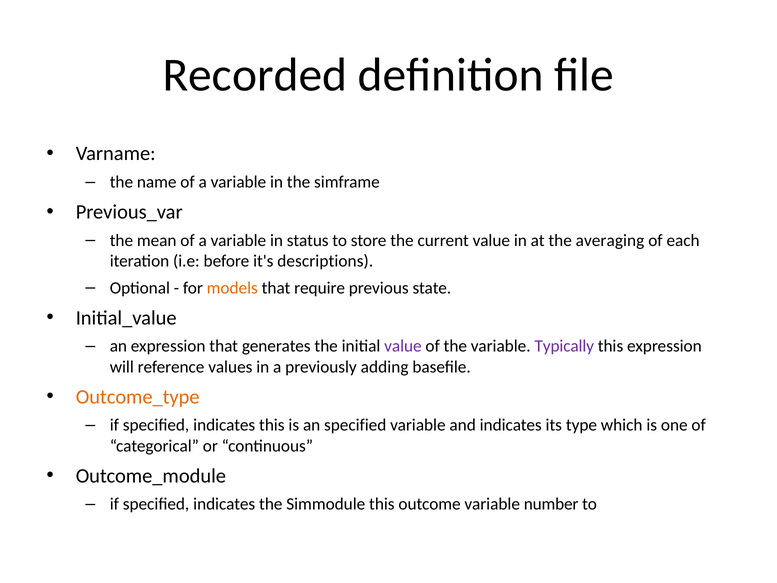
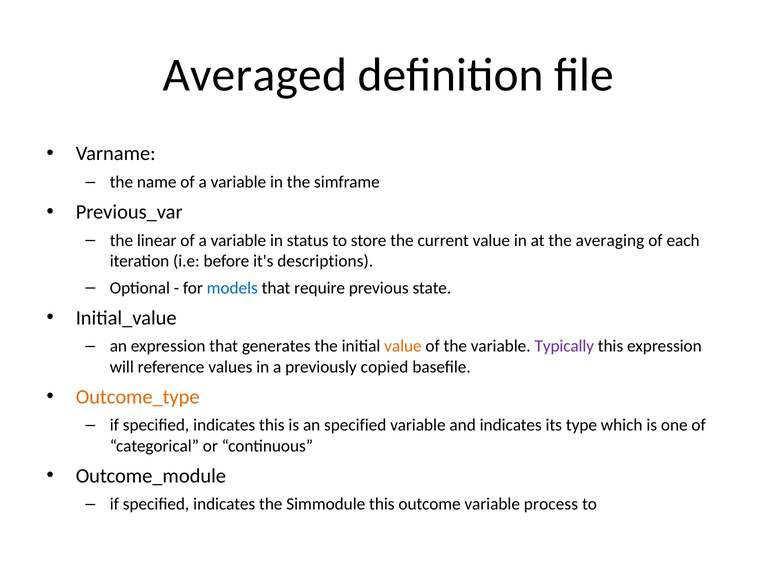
Recorded: Recorded -> Averaged (255, 75)
mean: mean -> linear (157, 240)
models colour: orange -> blue (232, 288)
value colour: purple -> orange (403, 346)
adding: adding -> copied (385, 367)
number: number -> process (551, 504)
